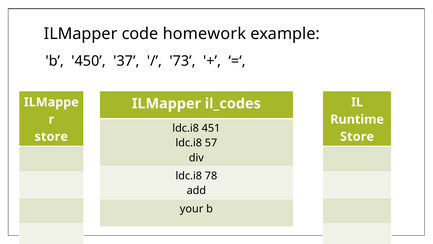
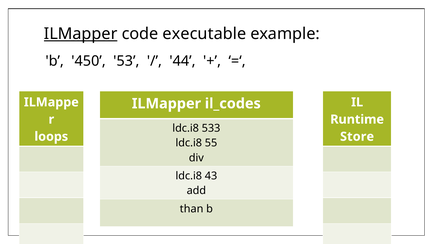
ILMapper underline: none -> present (81, 34)
homework: homework -> executable (204, 34)
37: 37 -> 53 (126, 61)
73: 73 -> 44 (182, 61)
451: 451 -> 533 (211, 128)
store: store -> loops (51, 136)
57: 57 -> 55 (211, 143)
78: 78 -> 43 (211, 176)
your: your -> than (192, 208)
